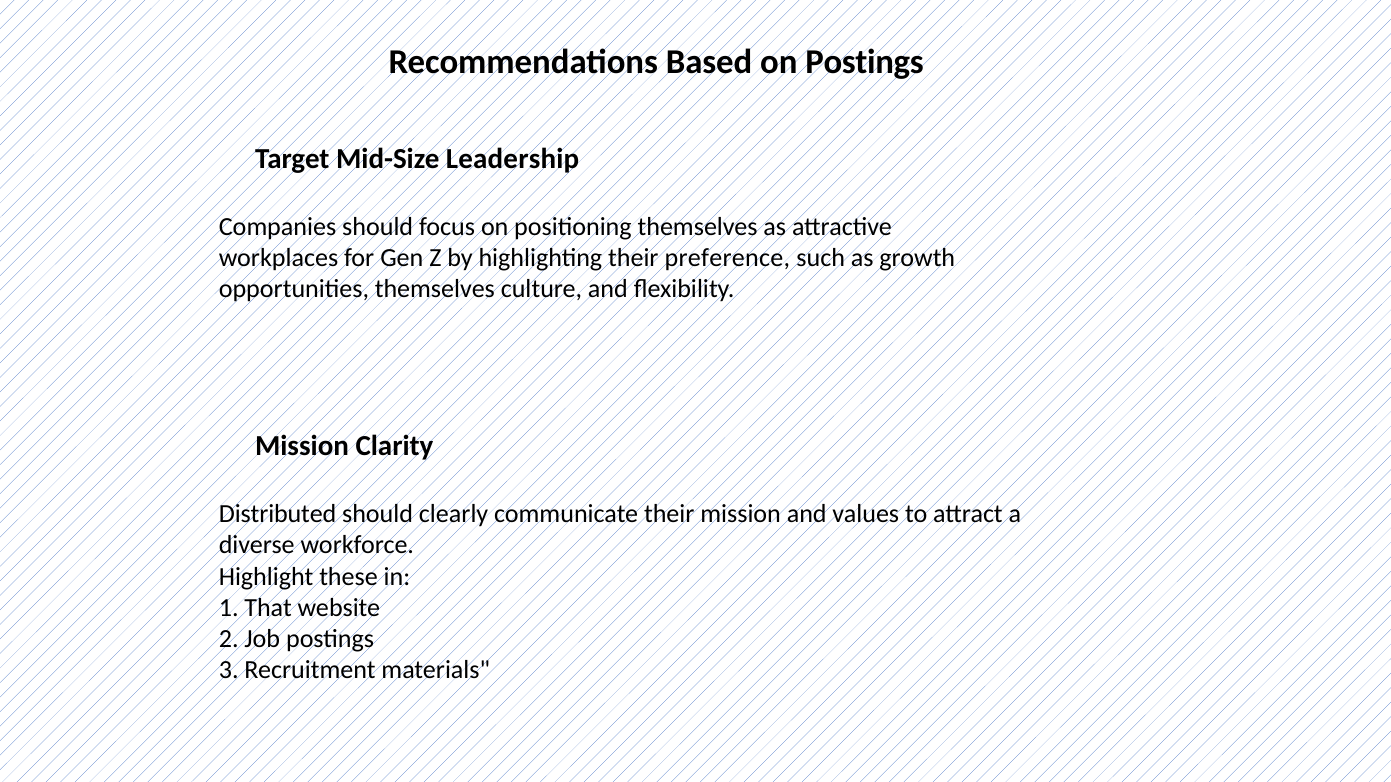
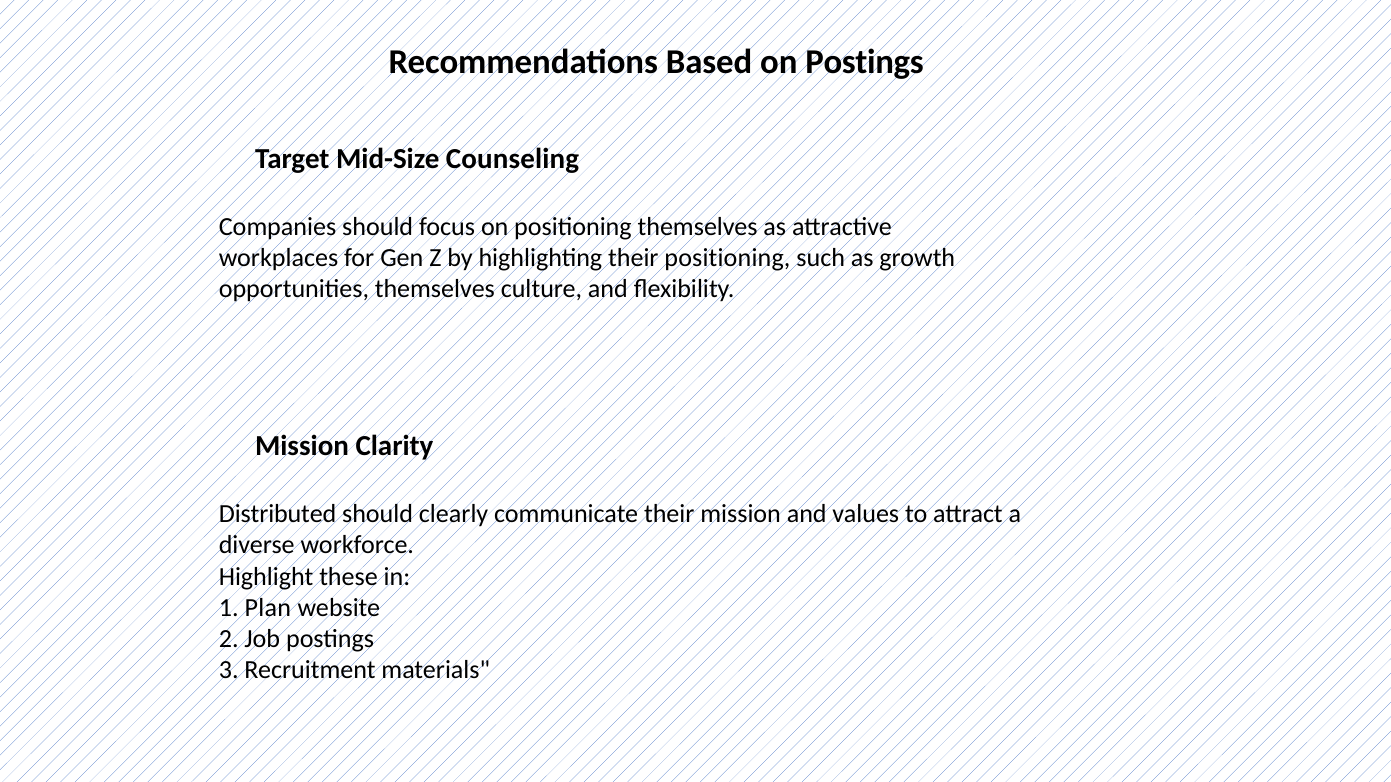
Leadership: Leadership -> Counseling (513, 159)
their preference: preference -> positioning (727, 258)
That: That -> Plan (268, 608)
